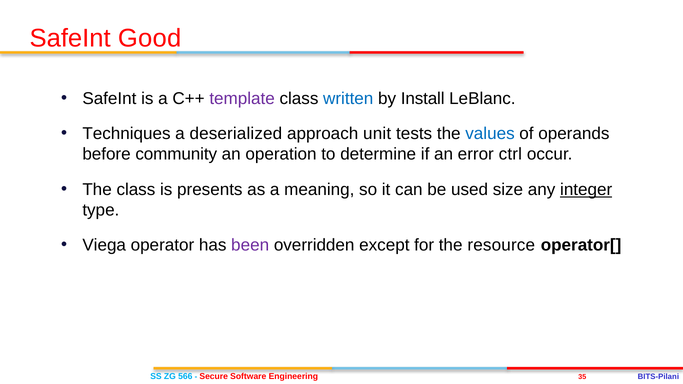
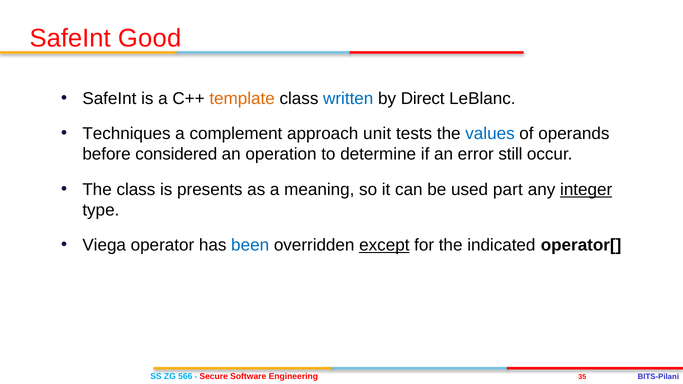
template colour: purple -> orange (242, 99)
Install: Install -> Direct (423, 99)
deserialized: deserialized -> complement (236, 134)
community: community -> considered (176, 154)
ctrl: ctrl -> still (510, 154)
size: size -> part (508, 190)
been colour: purple -> blue (250, 245)
except underline: none -> present (384, 245)
resource: resource -> indicated (501, 245)
